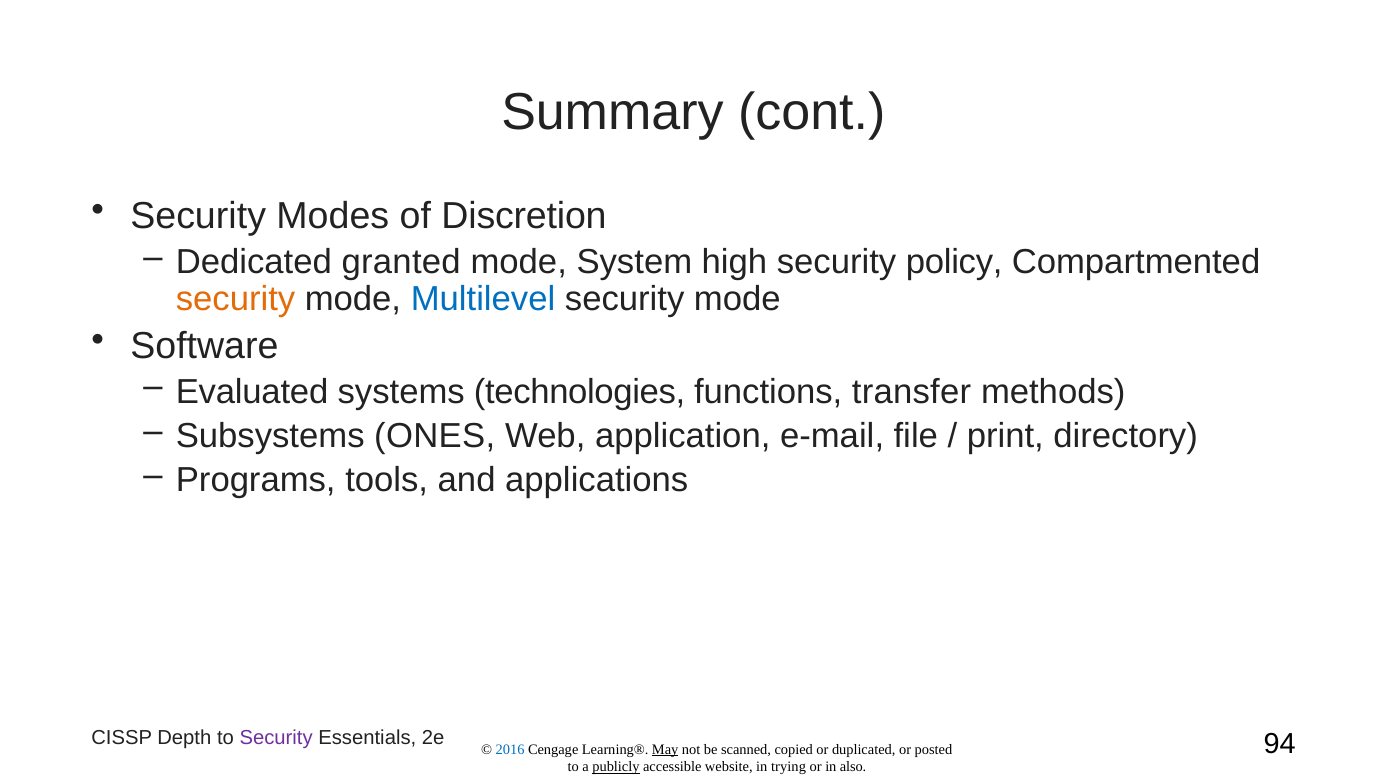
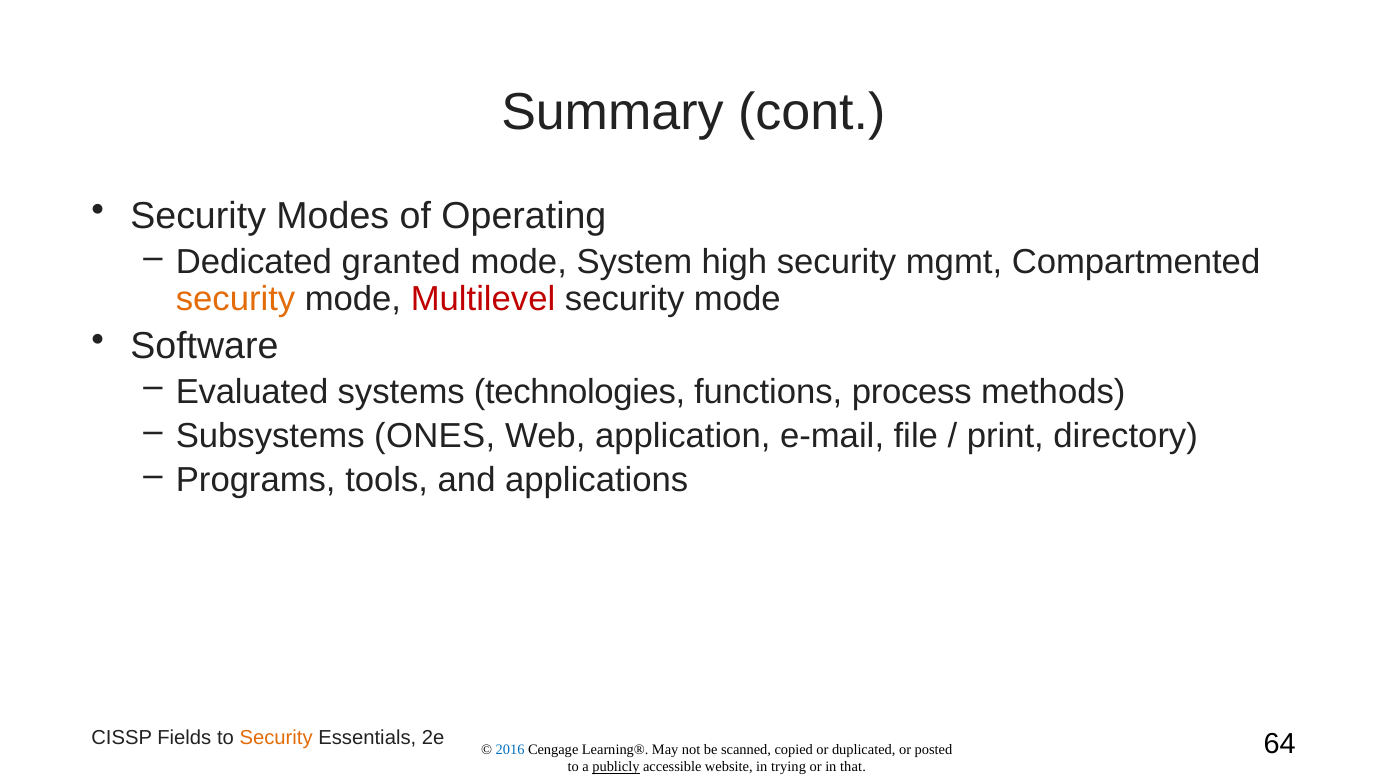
Discretion: Discretion -> Operating (524, 216)
policy: policy -> mgmt (954, 262)
Multilevel colour: blue -> red (483, 299)
transfer: transfer -> process (912, 392)
Depth: Depth -> Fields (184, 738)
Security colour: purple -> orange (276, 738)
94: 94 -> 64 (1280, 744)
May underline: present -> none (665, 750)
also: also -> that (853, 767)
